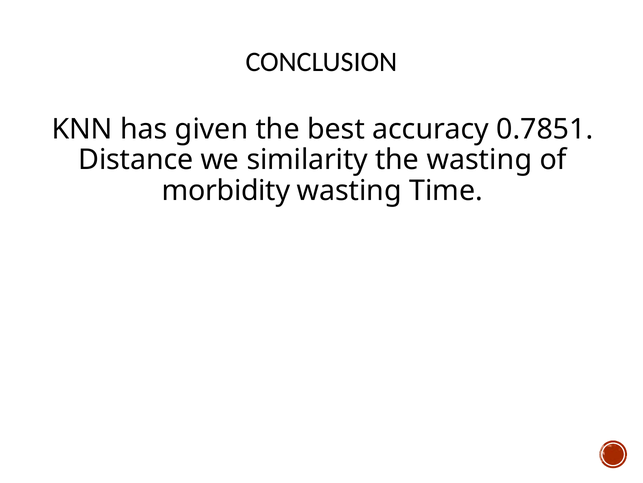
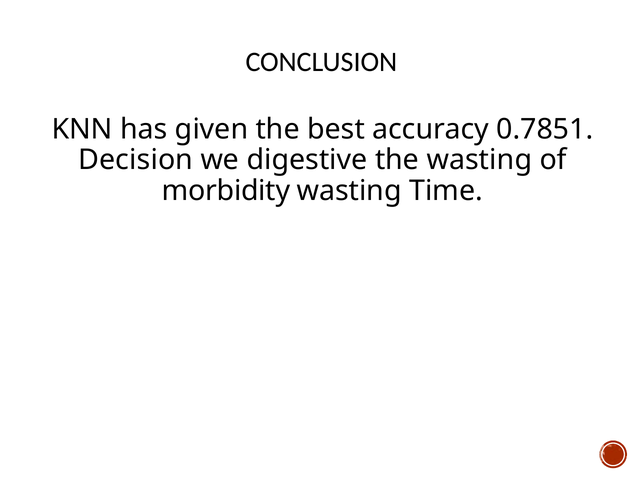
Distance: Distance -> Decision (136, 160)
similarity: similarity -> digestive (307, 160)
